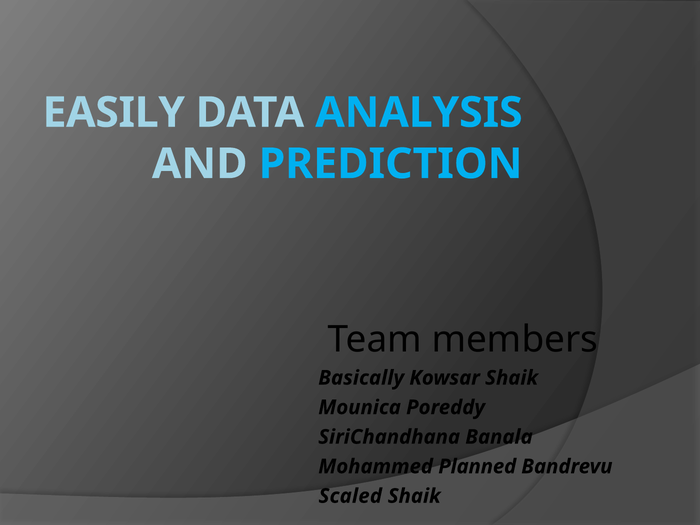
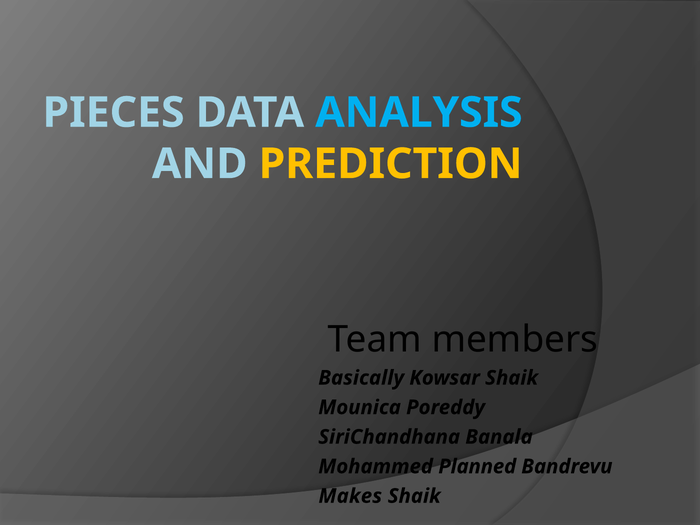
EASILY: EASILY -> PIECES (114, 113)
PREDICTION colour: light blue -> yellow (391, 164)
Scaled: Scaled -> Makes (350, 496)
